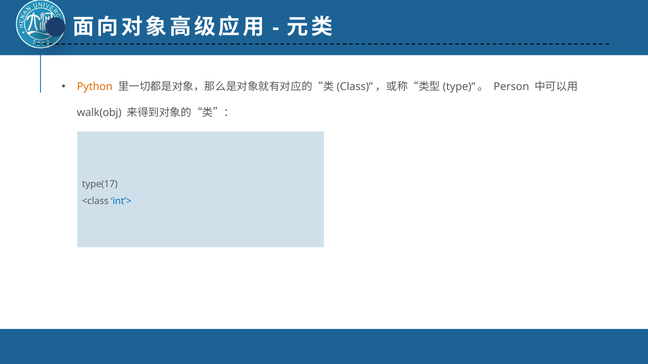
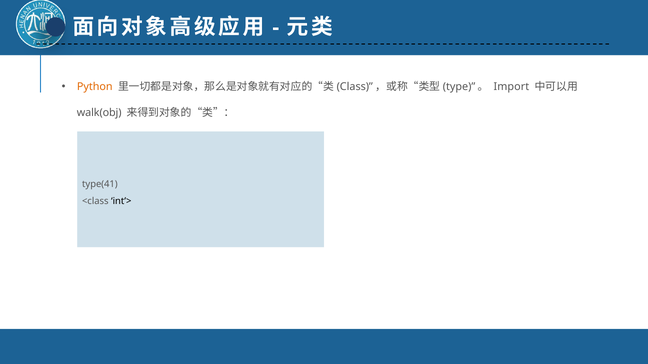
Person: Person -> Import (511, 87)
type(17: type(17 -> type(41 (100, 185)
int’> colour: blue -> black (121, 202)
